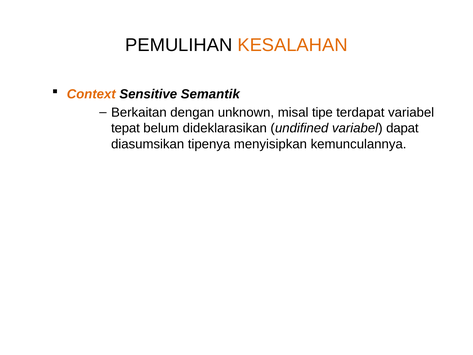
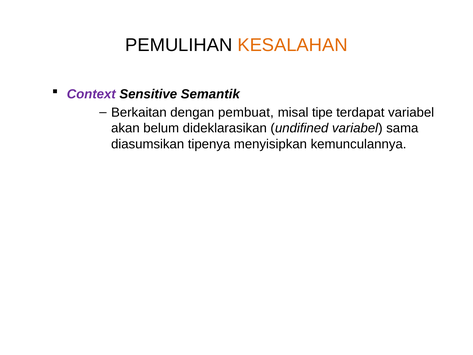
Context colour: orange -> purple (91, 94)
unknown: unknown -> pembuat (246, 112)
tepat: tepat -> akan (125, 128)
dapat: dapat -> sama (402, 128)
